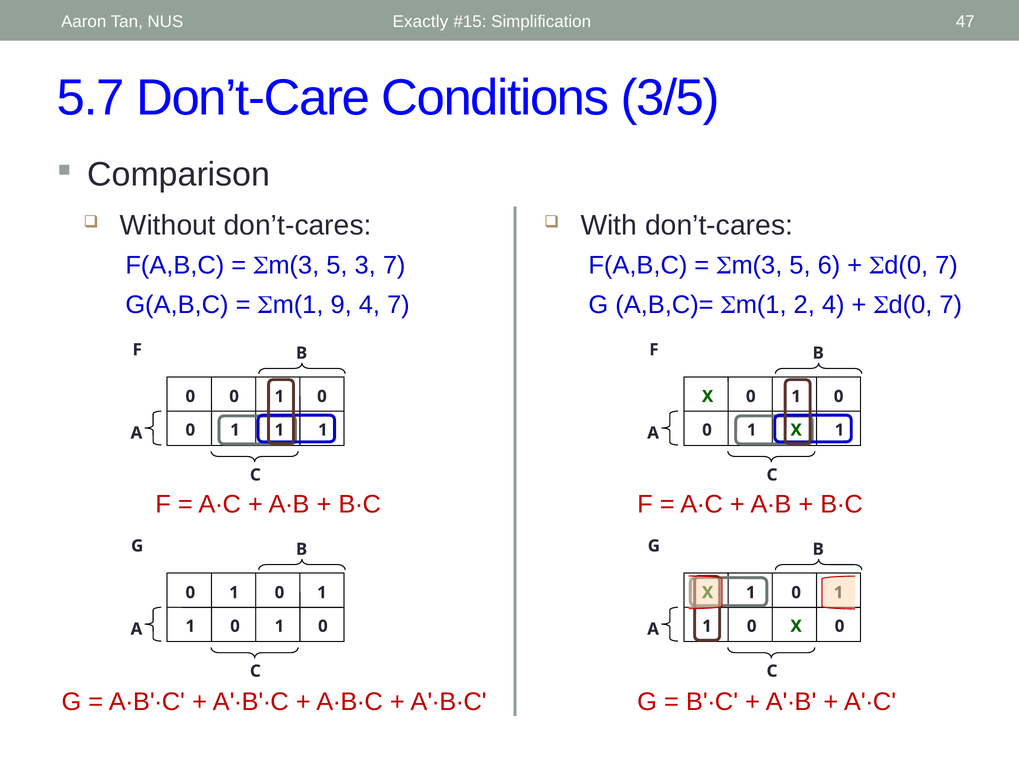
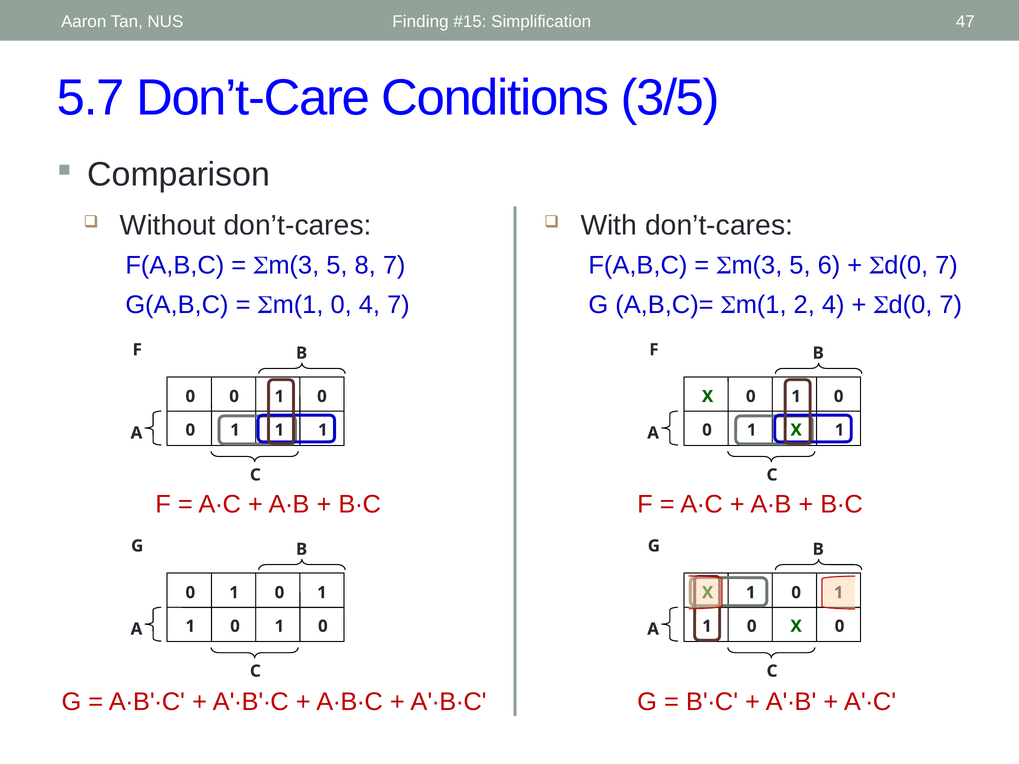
Exactly: Exactly -> Finding (420, 22)
3: 3 -> 8 (365, 266)
9: 9 -> 0 (341, 305)
